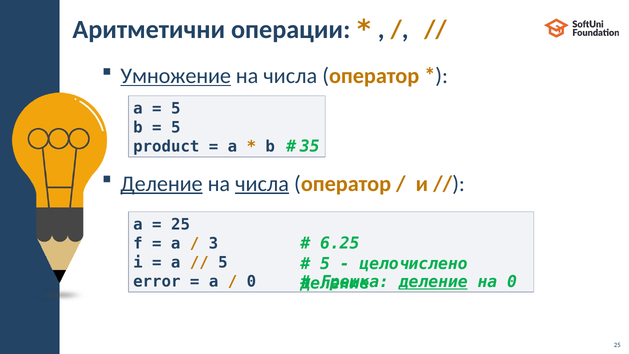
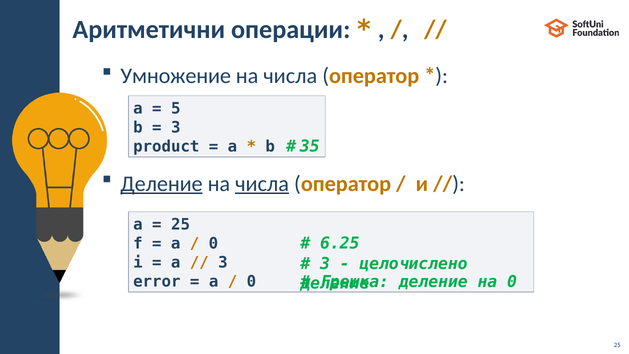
Умножение underline: present -> none (176, 76)
5: 5 -> 3 (176, 127)
3: 3 -> 0 (213, 243)
5: 5 -> 3 (223, 262)
5: 5 -> 3 (325, 264)
деление underline: present -> none (433, 282)
